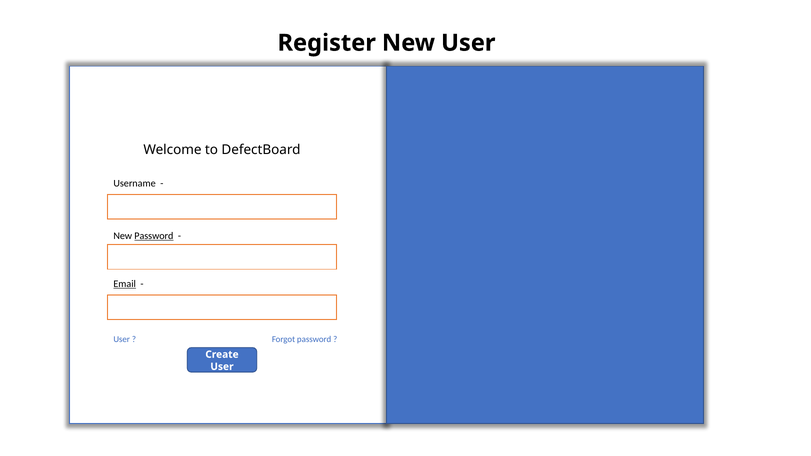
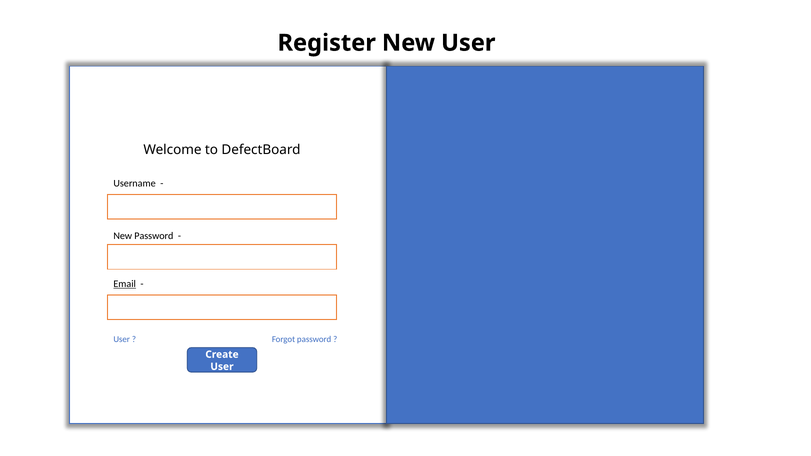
Password underline: present -> none (154, 236)
